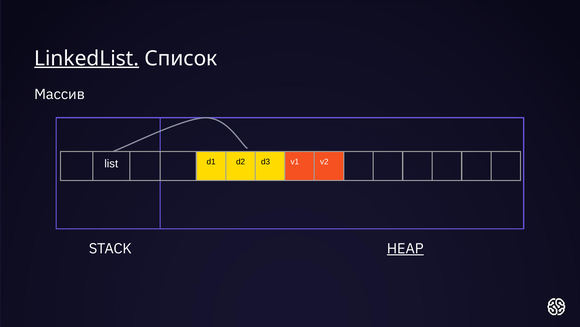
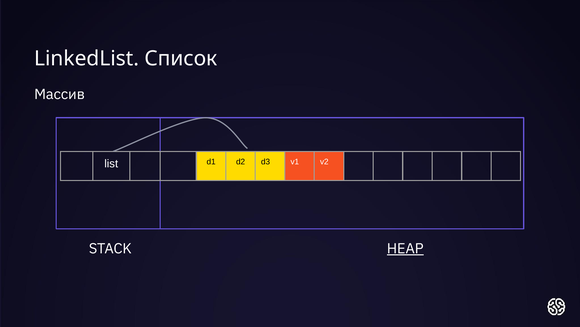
LinkedList underline: present -> none (87, 58)
